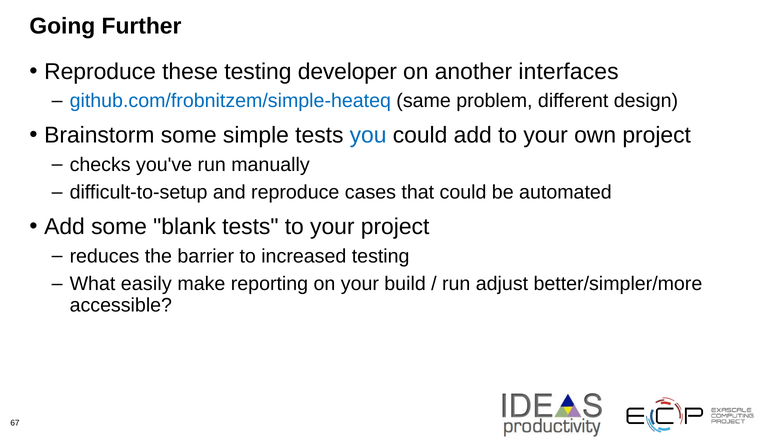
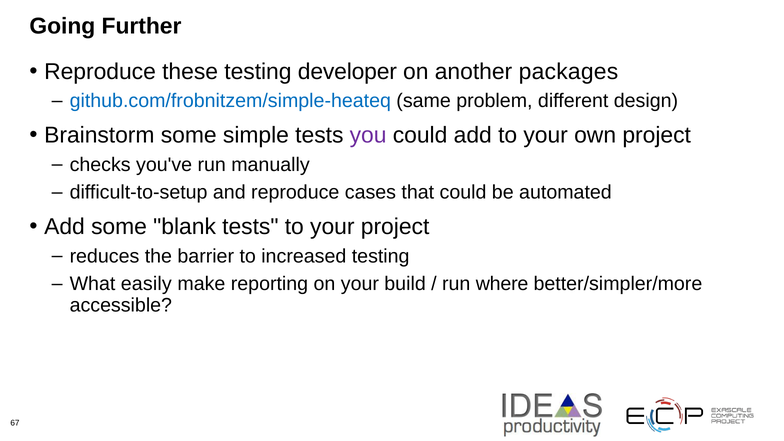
interfaces: interfaces -> packages (568, 71)
you colour: blue -> purple (368, 135)
adjust: adjust -> where (502, 284)
